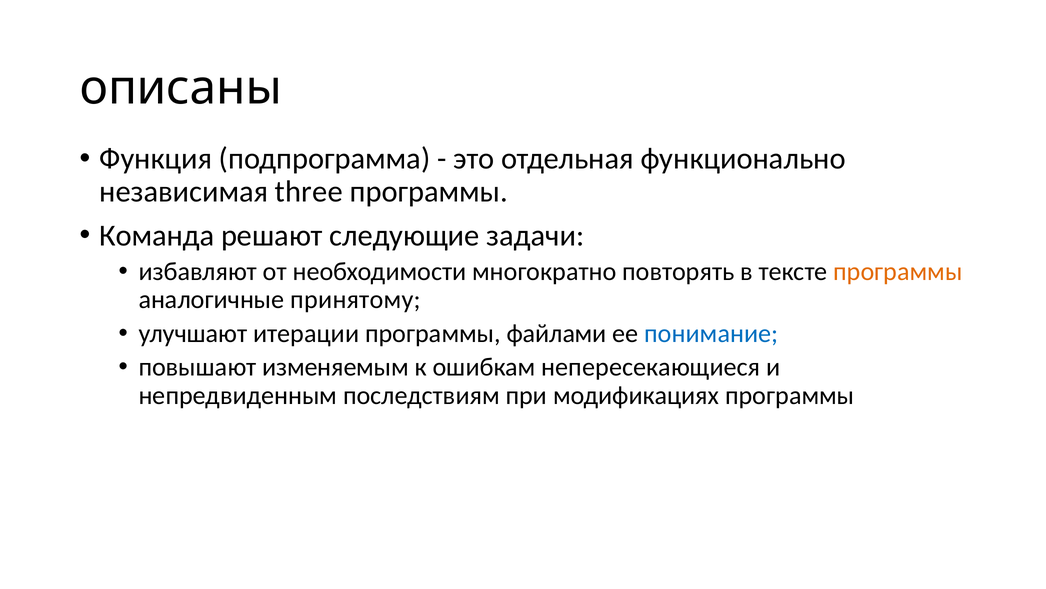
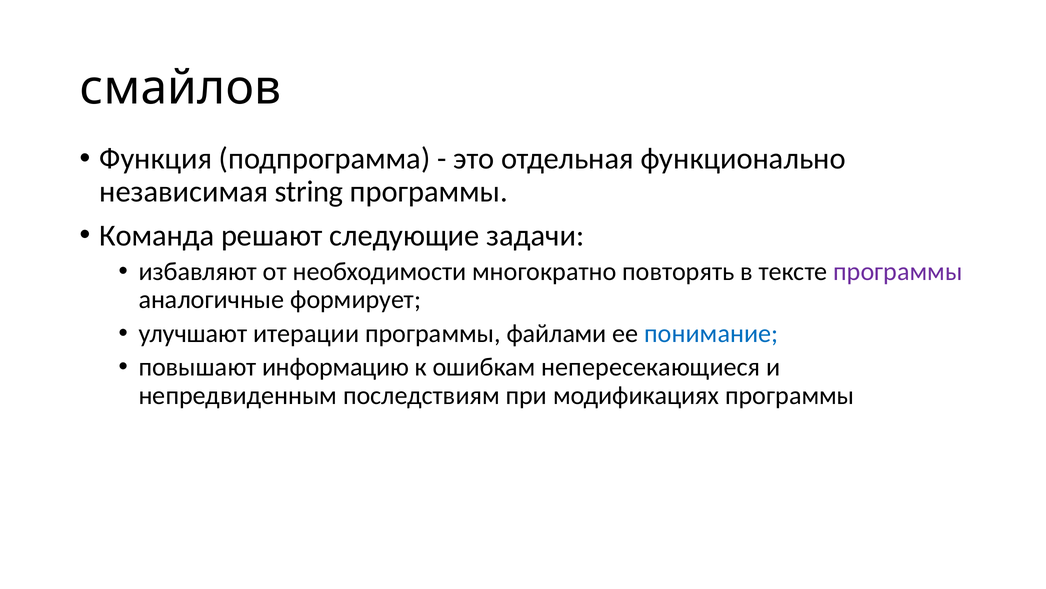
описаны: описаны -> смайлов (181, 88)
three: three -> string (309, 191)
программы colour: orange -> purple (898, 271)
принятому: принятому -> формирует (356, 300)
изменяемым: изменяемым -> информацию (336, 367)
